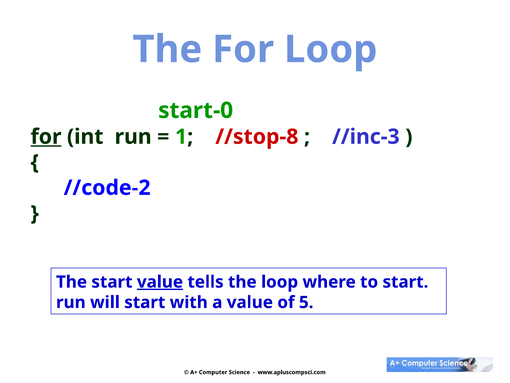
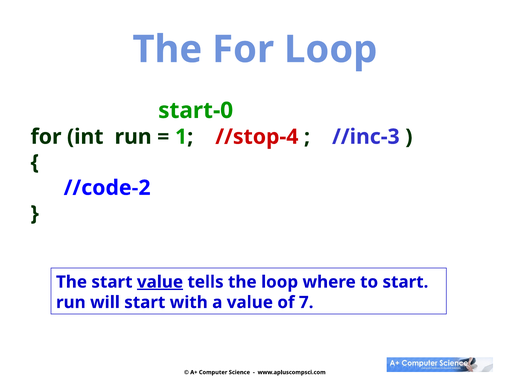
for underline: present -> none (46, 137)
//stop-8: //stop-8 -> //stop-4 (257, 137)
5: 5 -> 7 (306, 302)
